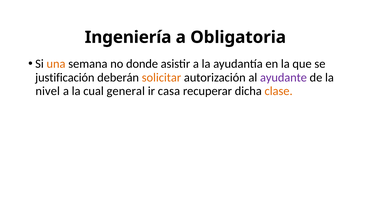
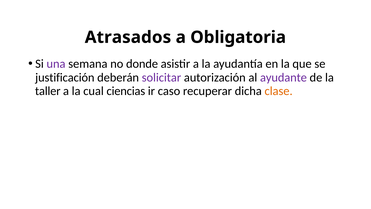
Ingeniería: Ingeniería -> Atrasados (128, 37)
una colour: orange -> purple (56, 64)
solicitar colour: orange -> purple (161, 77)
nivel: nivel -> taller (48, 91)
general: general -> ciencias (126, 91)
casa: casa -> caso (169, 91)
